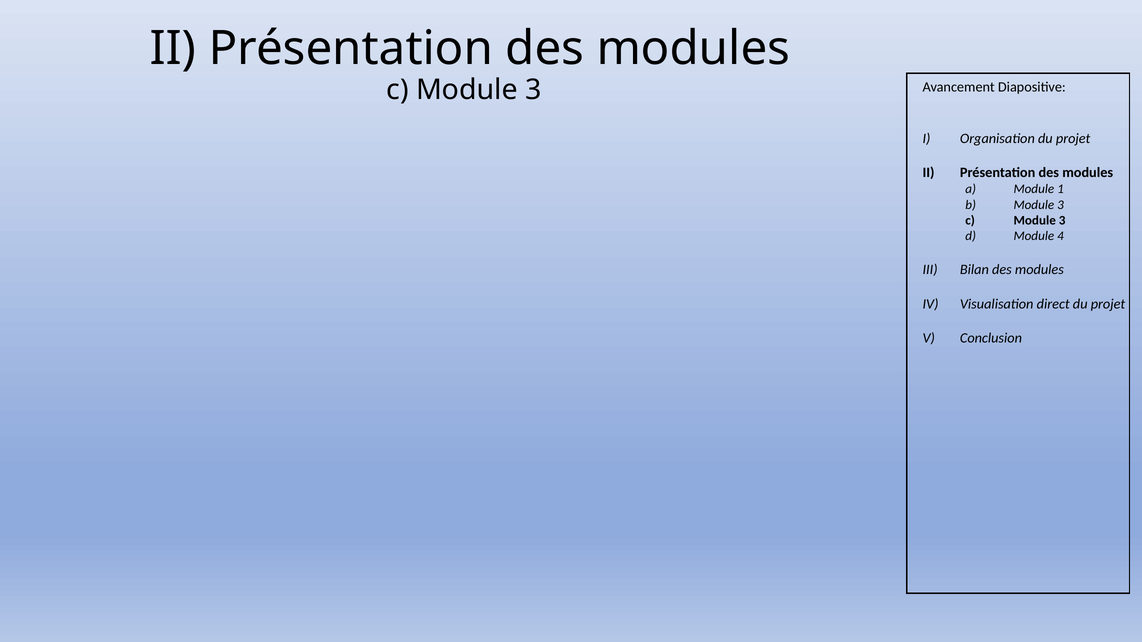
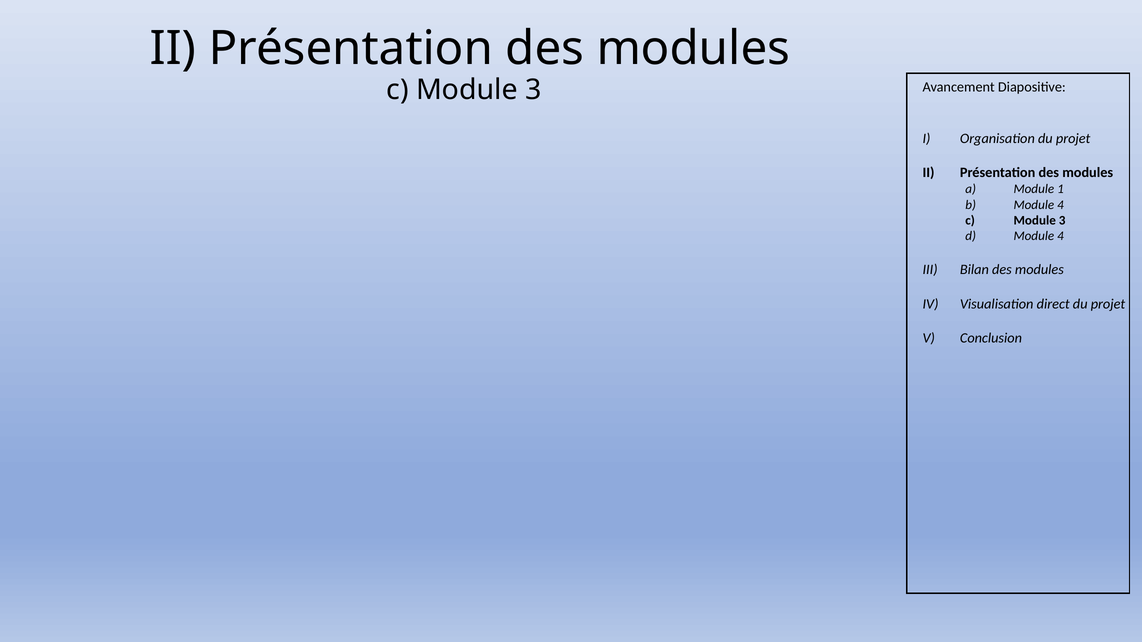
3: 3 -> 4 (1060, 205)
